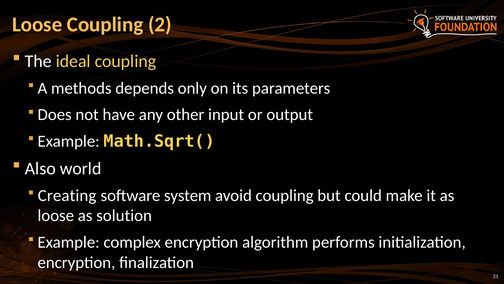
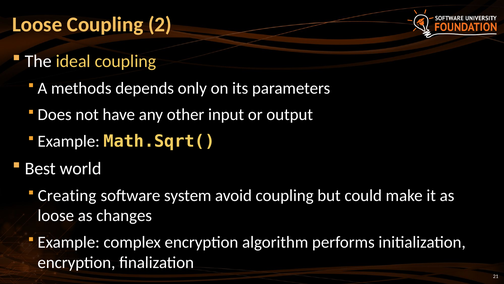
Also: Also -> Best (40, 168)
solution: solution -> changes (124, 215)
